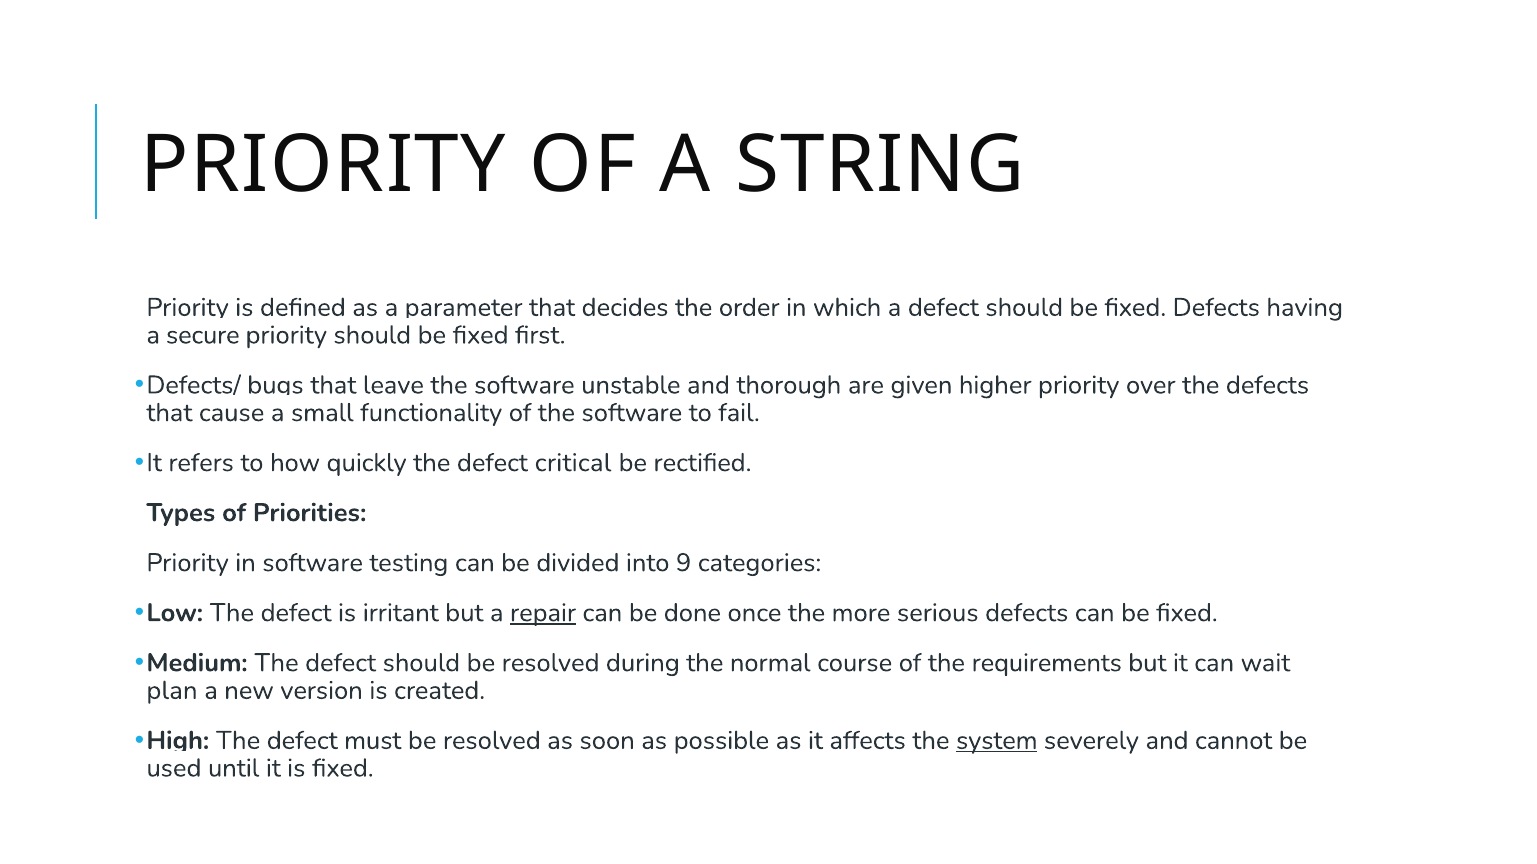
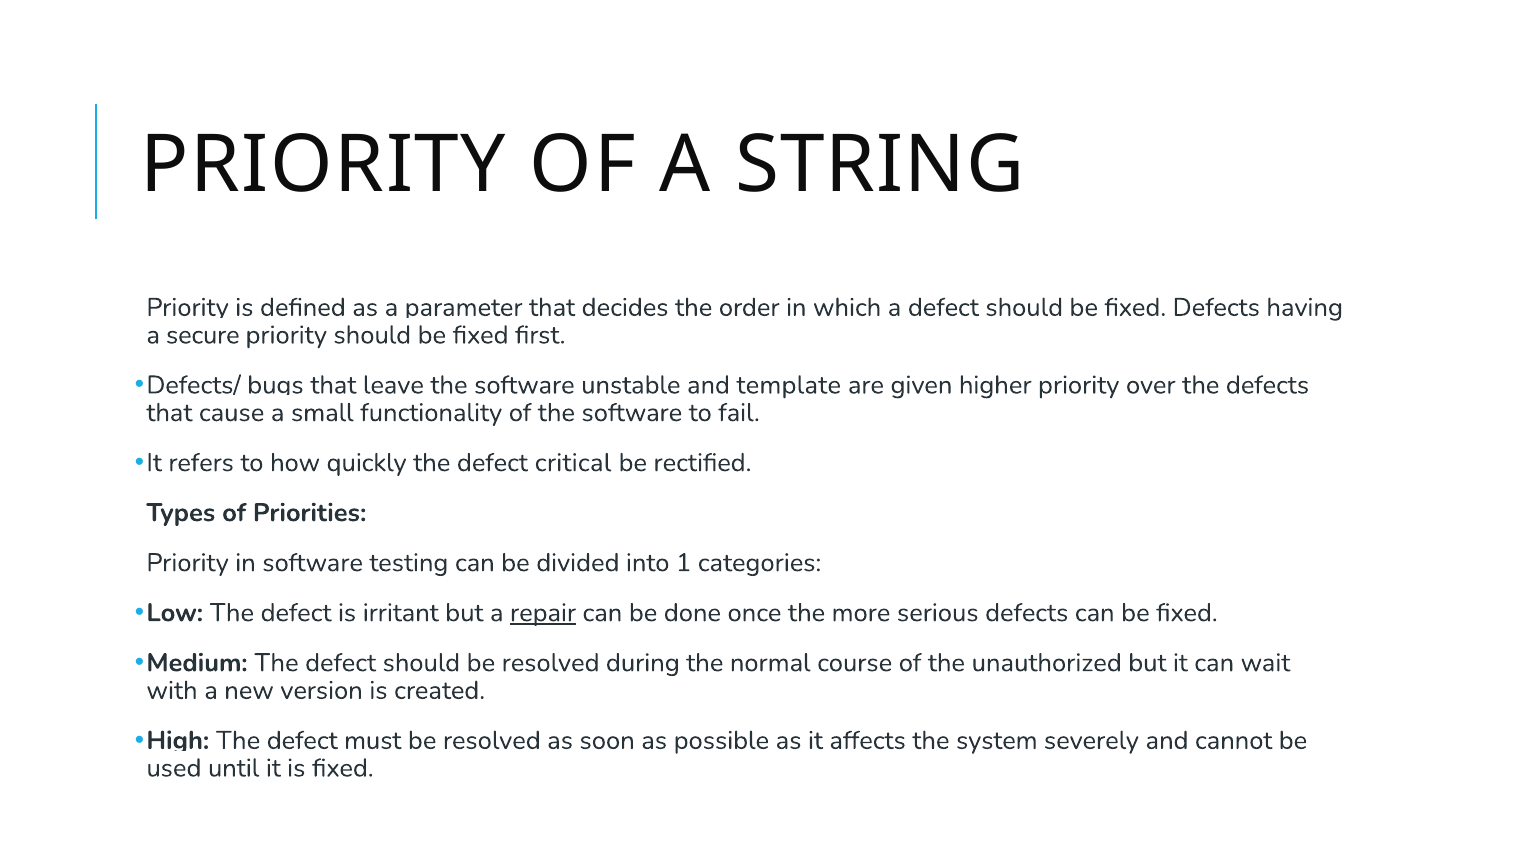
thorough: thorough -> template (789, 385)
9: 9 -> 1 (684, 563)
requirements: requirements -> unauthorized (1047, 663)
plan: plan -> with (172, 691)
system underline: present -> none (997, 741)
